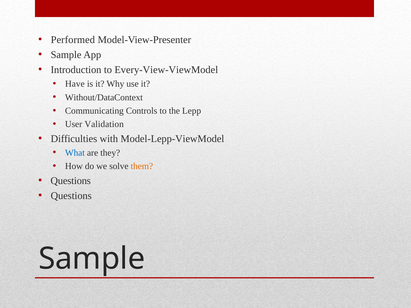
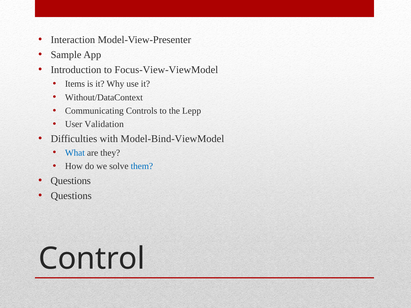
Performed: Performed -> Interaction (73, 40)
Every-View-ViewModel: Every-View-ViewModel -> Focus-View-ViewModel (166, 70)
Have: Have -> Items (75, 84)
Model-Lepp-ViewModel: Model-Lepp-ViewModel -> Model-Bind-ViewModel (172, 139)
them colour: orange -> blue (142, 166)
Sample: Sample -> Control (92, 259)
